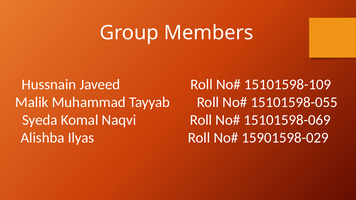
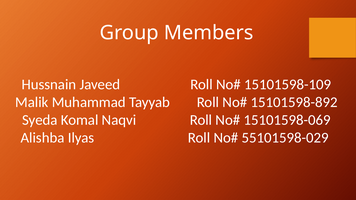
15101598-055: 15101598-055 -> 15101598-892 (294, 102)
15901598-029: 15901598-029 -> 55101598-029 (285, 138)
